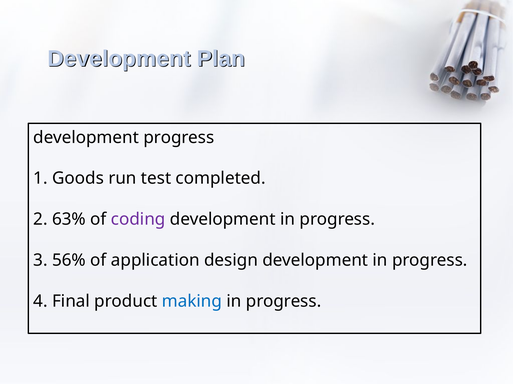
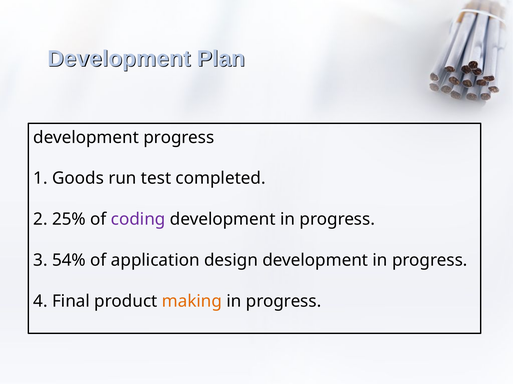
63%: 63% -> 25% (69, 220)
56%: 56% -> 54% (69, 261)
making colour: blue -> orange (192, 302)
